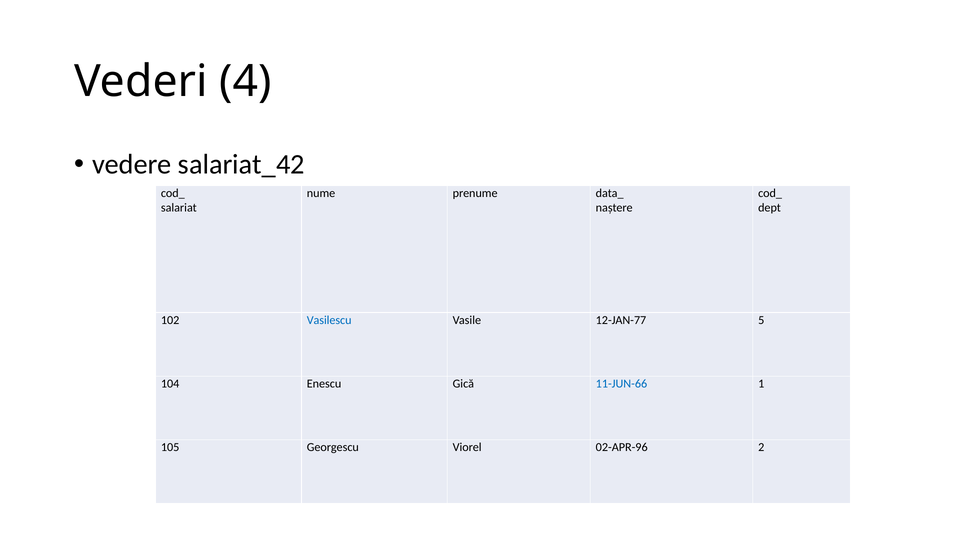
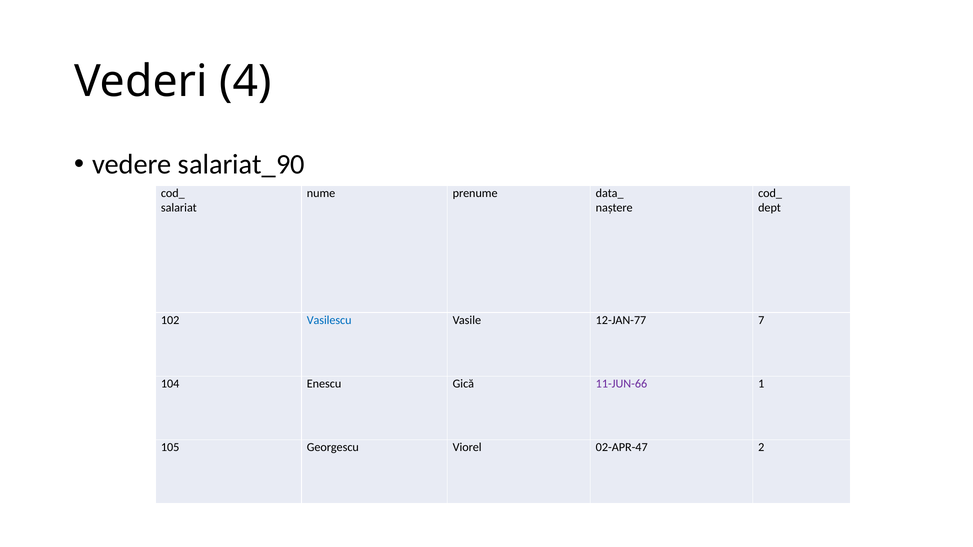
salariat_42: salariat_42 -> salariat_90 (241, 165)
5: 5 -> 7 (761, 320)
11-JUN-66 colour: blue -> purple (621, 384)
02-APR-96: 02-APR-96 -> 02-APR-47 (622, 448)
